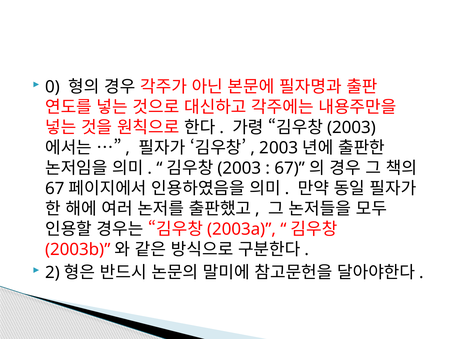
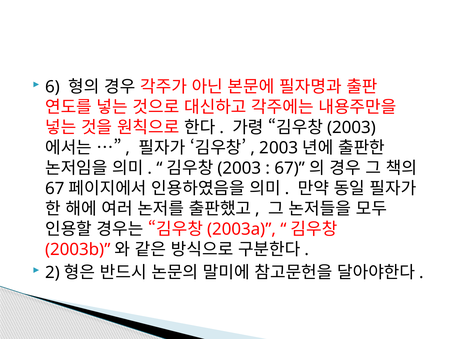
0: 0 -> 6 (53, 87)
